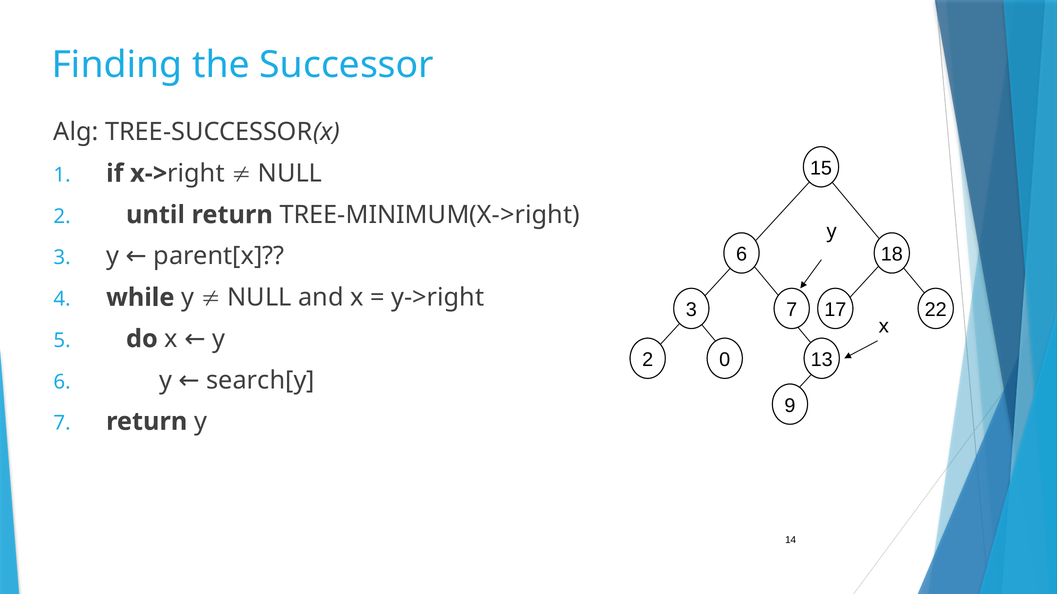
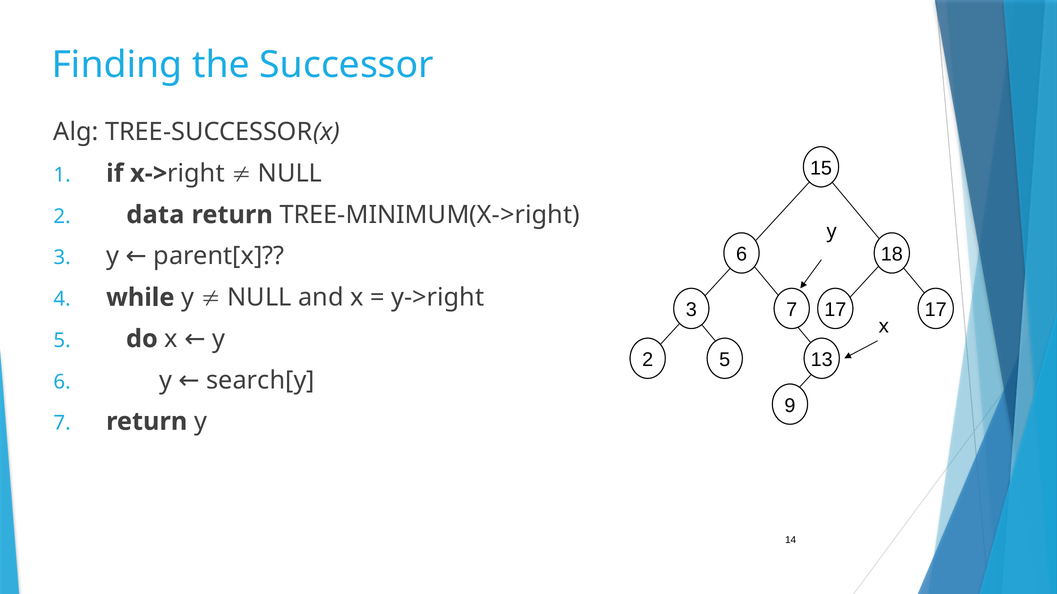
until: until -> data (155, 215)
17 22: 22 -> 17 (936, 310)
2 0: 0 -> 5 (725, 360)
